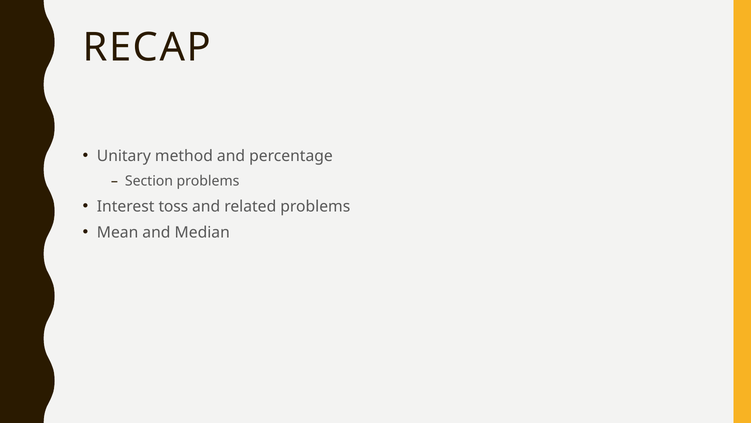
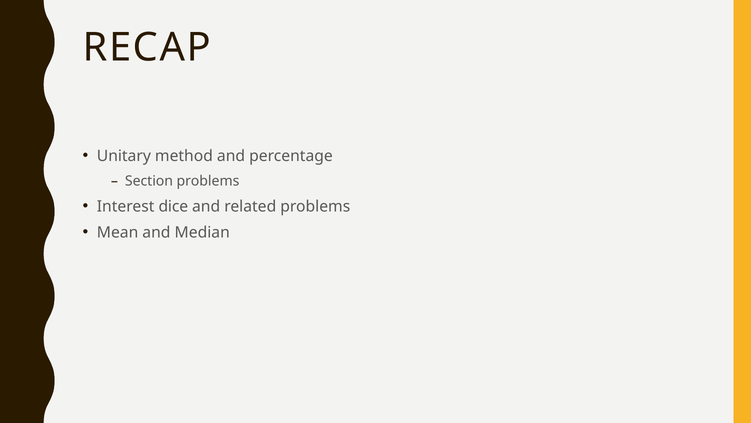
toss: toss -> dice (173, 206)
